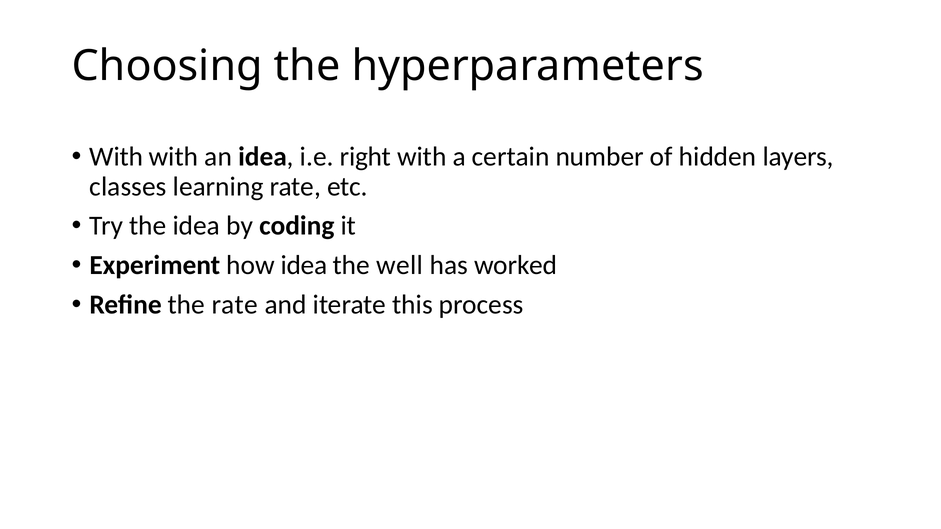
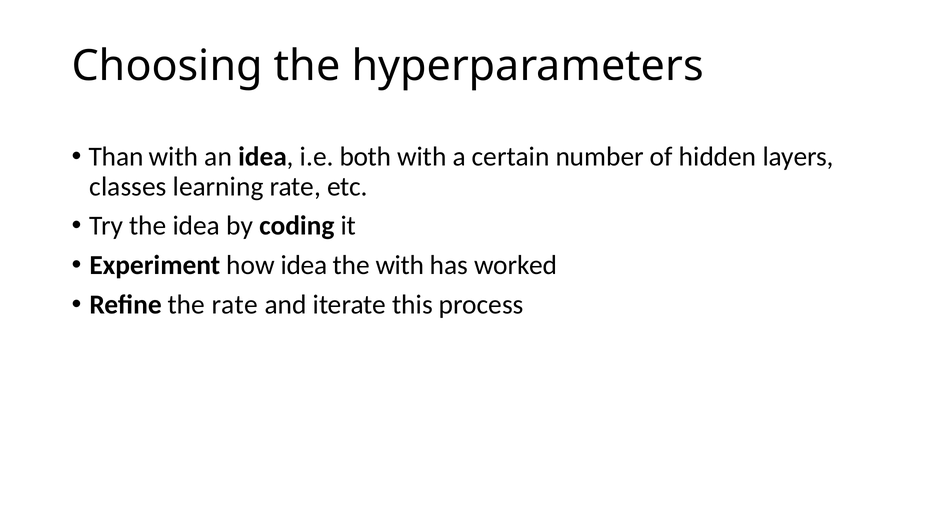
With: With -> Than (116, 157)
right: right -> both (365, 157)
the well: well -> with (400, 265)
